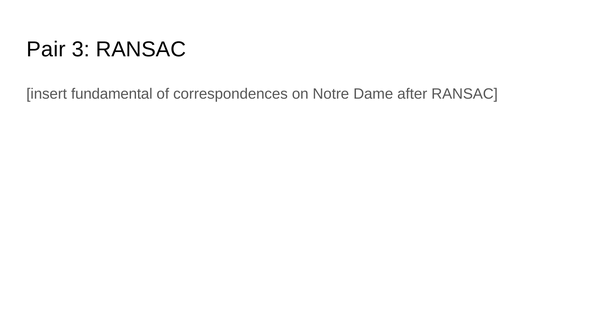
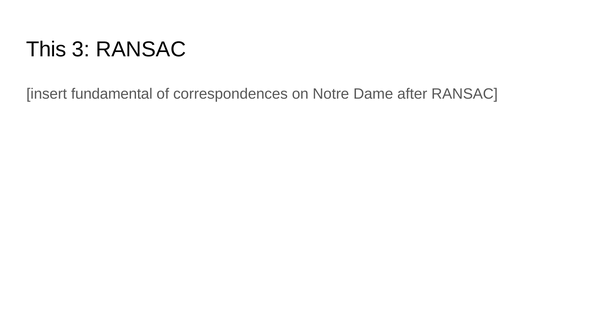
Pair: Pair -> This (46, 50)
